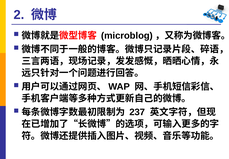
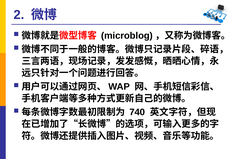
237: 237 -> 740 (137, 112)
